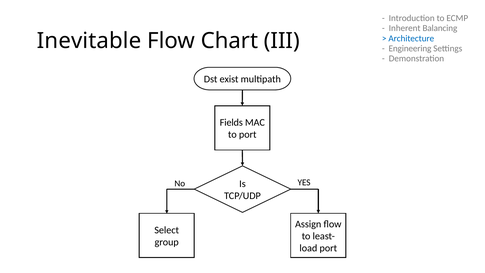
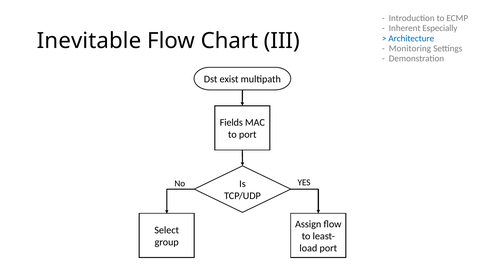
Balancing: Balancing -> Especially (440, 28)
Engineering: Engineering -> Monitoring (410, 48)
